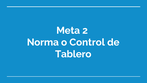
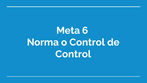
2: 2 -> 6 (85, 30)
Tablero: Tablero -> Control (73, 54)
